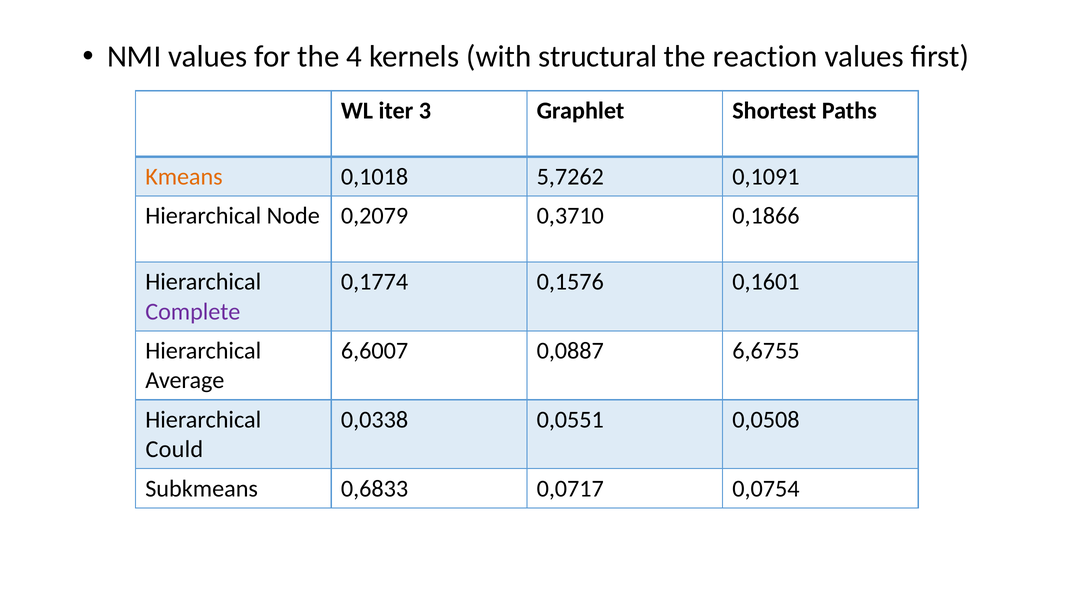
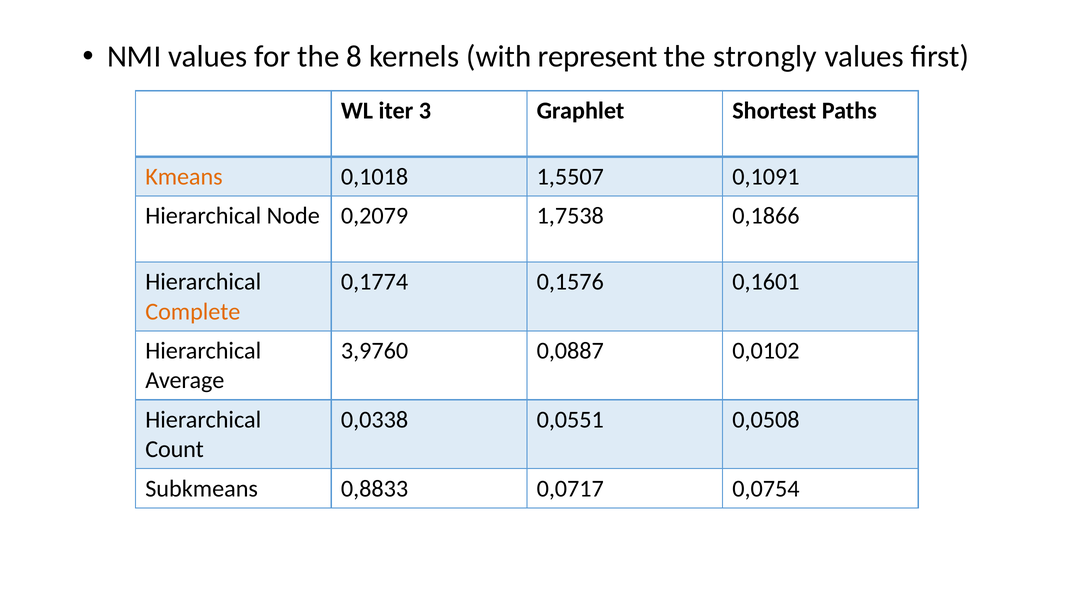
4: 4 -> 8 (354, 57)
structural: structural -> represent (598, 57)
reaction: reaction -> strongly (765, 57)
5,7262: 5,7262 -> 1,5507 (570, 177)
0,3710: 0,3710 -> 1,7538 (570, 216)
Complete colour: purple -> orange (193, 311)
6,6007: 6,6007 -> 3,9760 (375, 351)
6,6755: 6,6755 -> 0,0102 (766, 351)
Could: Could -> Count (175, 449)
0,6833: 0,6833 -> 0,8833 (375, 488)
